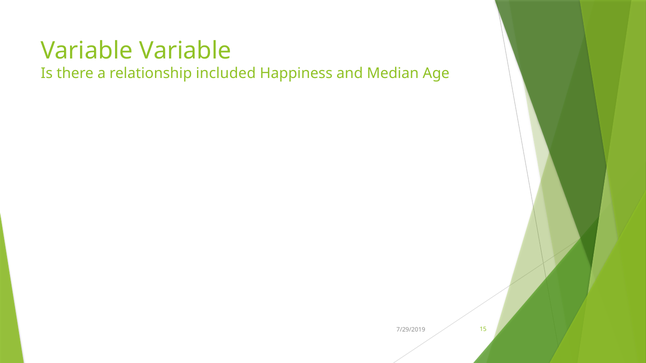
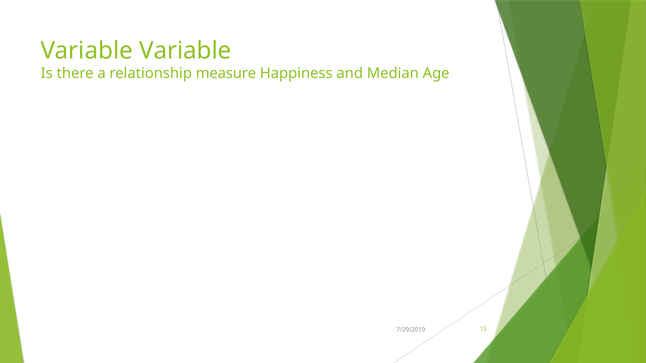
included: included -> measure (226, 74)
